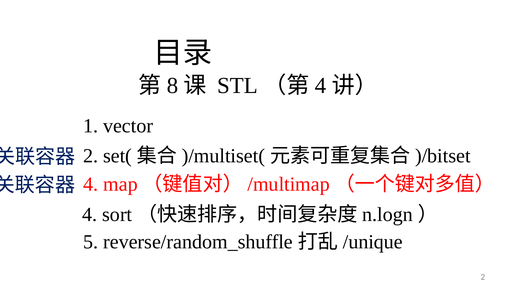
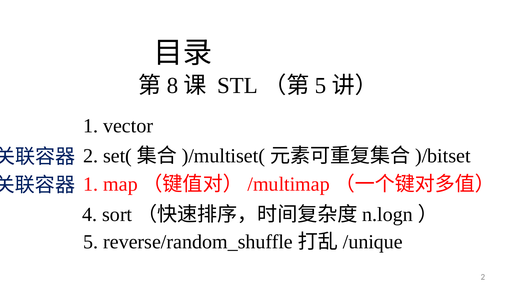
4: 4 -> 5 (321, 86)
4: 4 -> 1 (91, 184)
